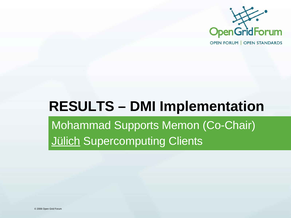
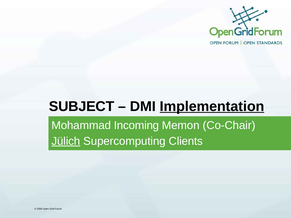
RESULTS: RESULTS -> SUBJECT (82, 106)
Implementation underline: none -> present (212, 106)
Supports: Supports -> Incoming (137, 125)
